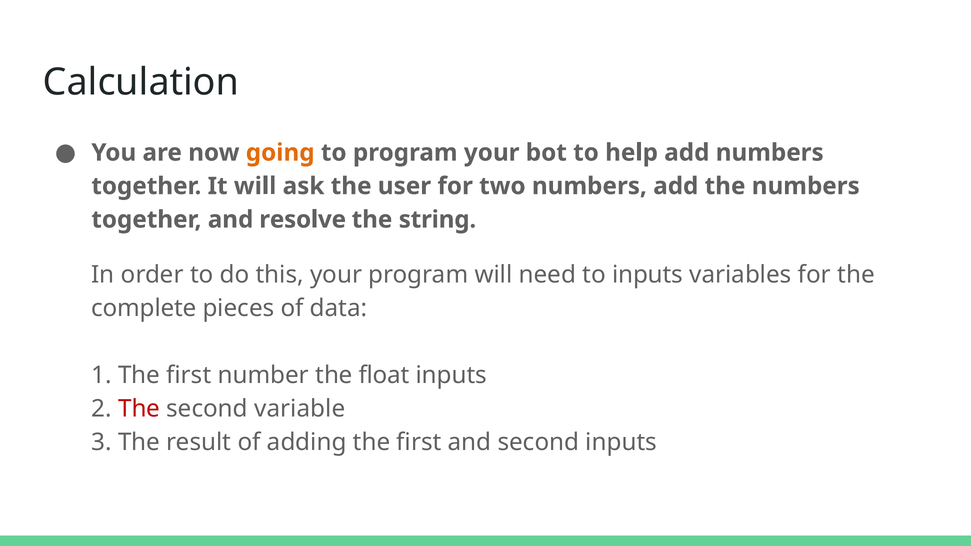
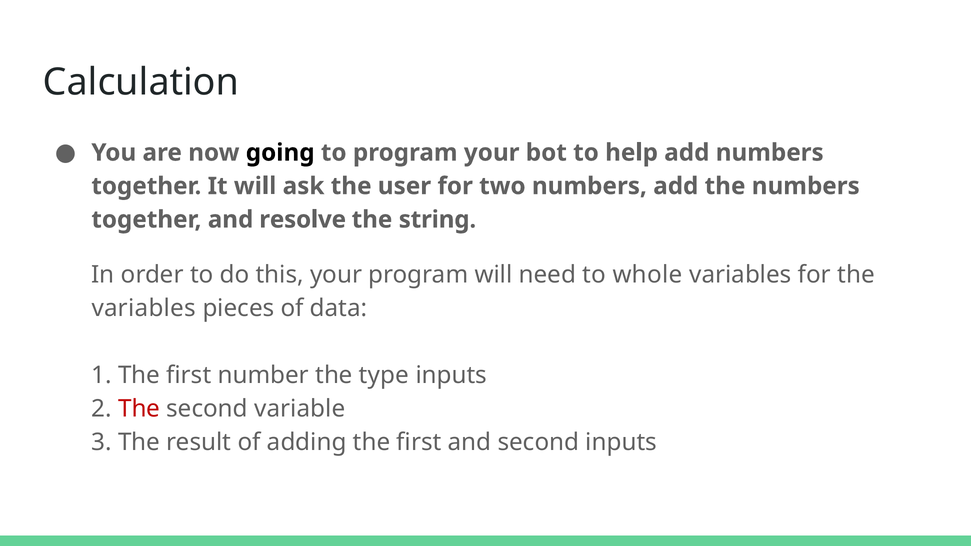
going colour: orange -> black (280, 153)
to inputs: inputs -> whole (647, 275)
complete: complete -> variables (144, 308)
float: float -> type (384, 375)
